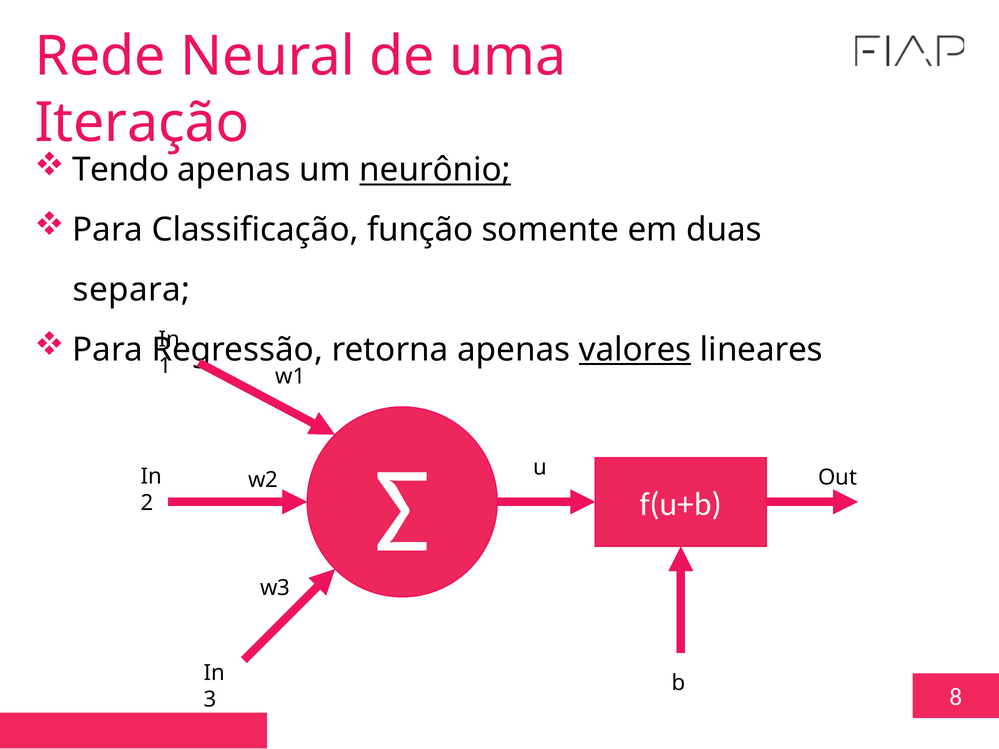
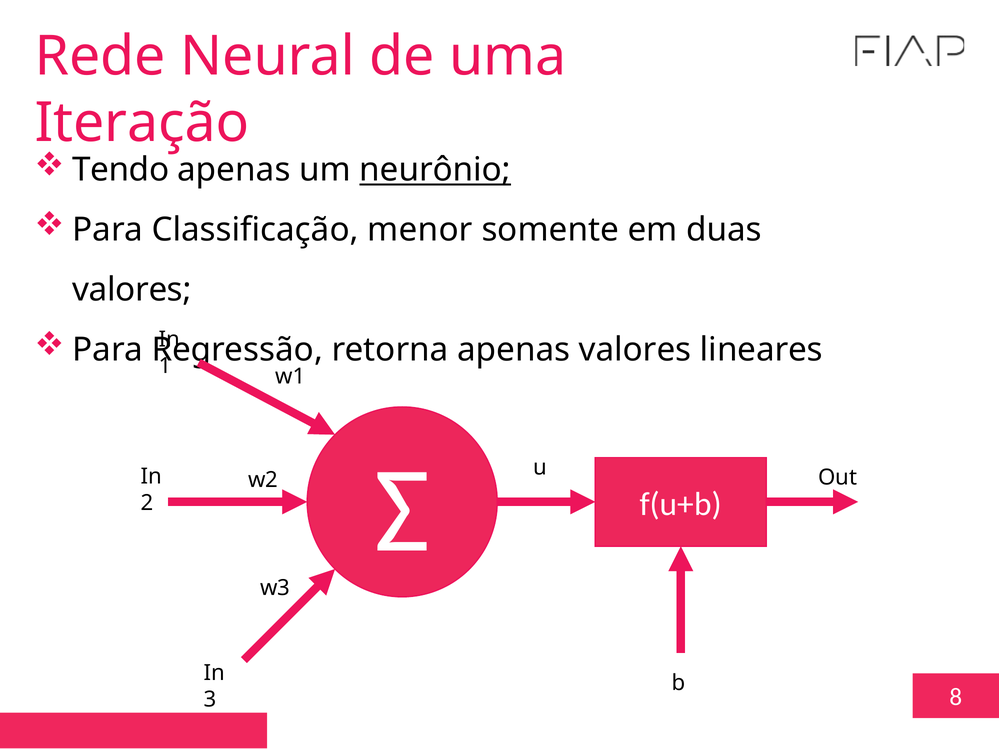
função: função -> menor (420, 230)
separa: separa -> valores (132, 290)
valores underline: present -> none (635, 350)
